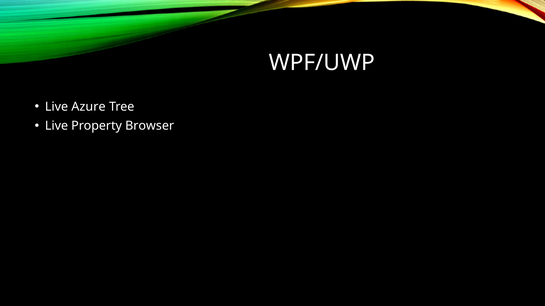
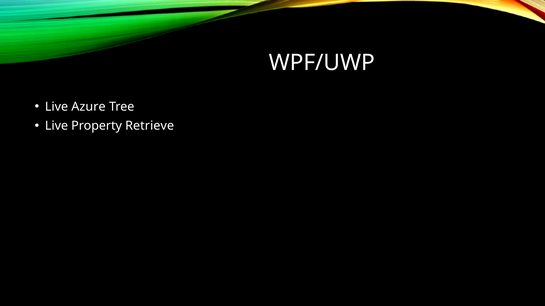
Browser: Browser -> Retrieve (150, 126)
